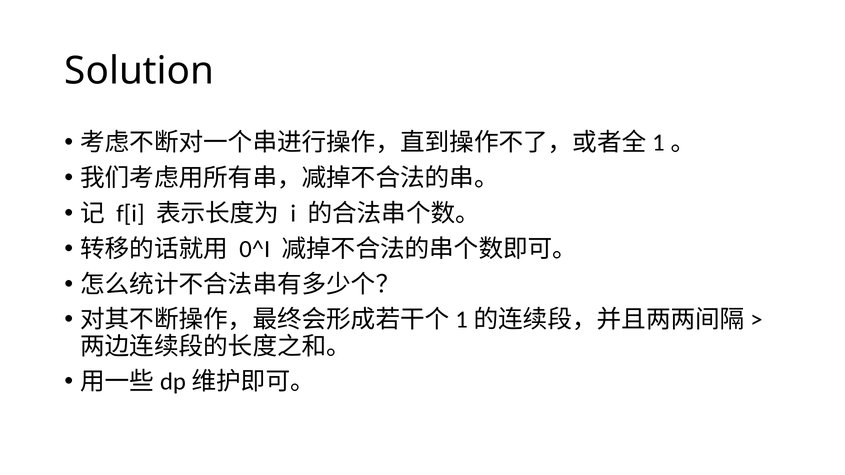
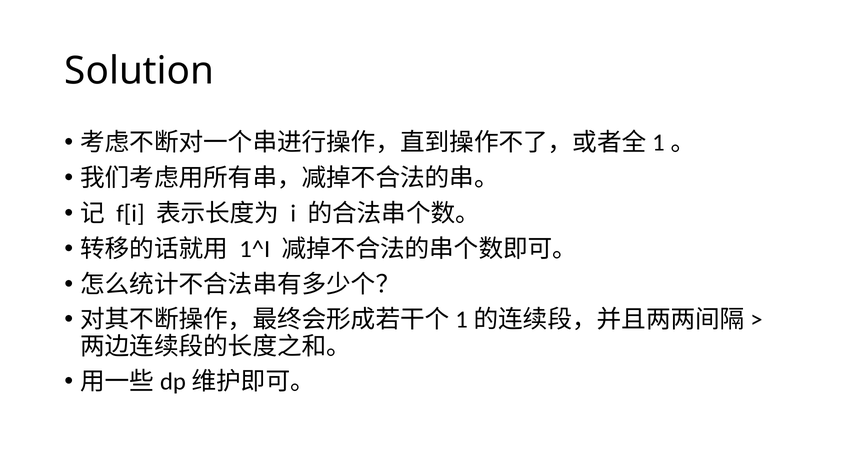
0^I: 0^I -> 1^I (255, 249)
